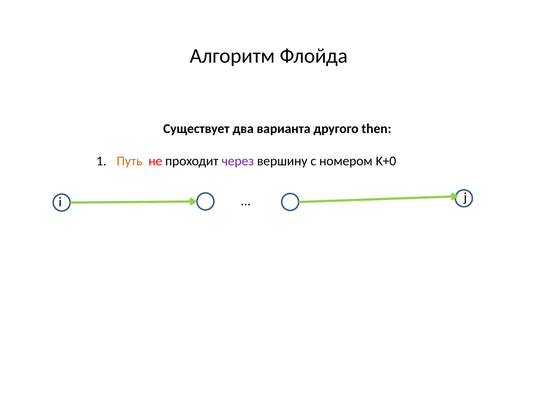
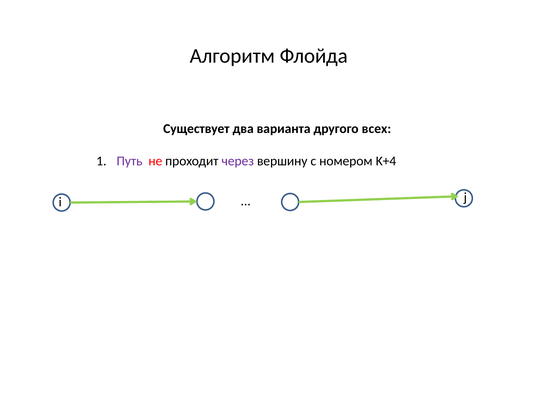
then: then -> всех (376, 129)
Путь colour: orange -> purple (129, 161)
K+0: K+0 -> K+4 (386, 161)
